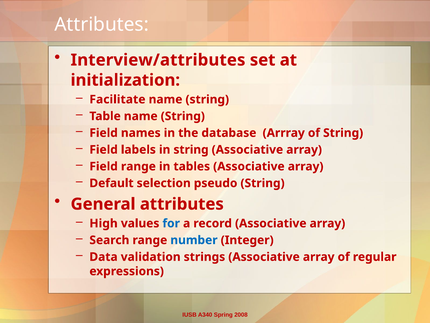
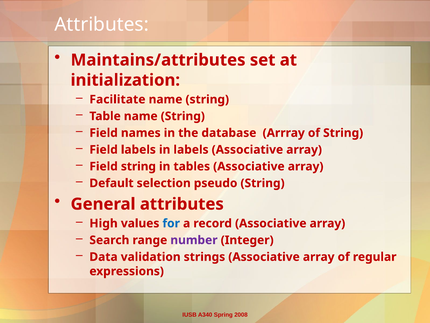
Interview/attributes: Interview/attributes -> Maintains/attributes (158, 60)
in string: string -> labels (191, 149)
Field range: range -> string (138, 166)
number colour: blue -> purple (194, 240)
